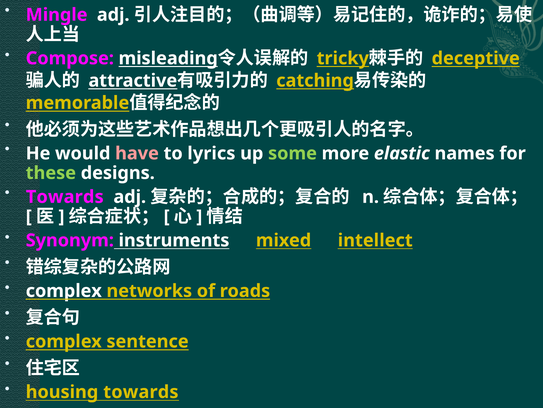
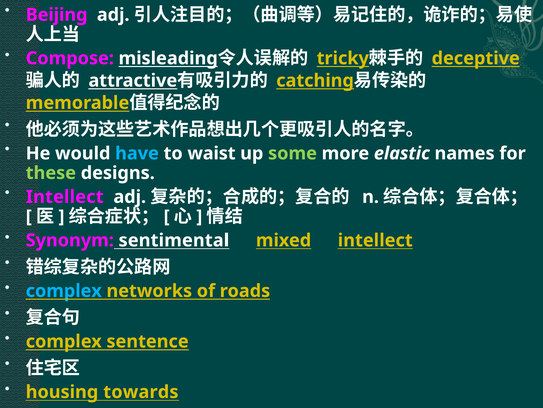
Mingle: Mingle -> Beijing (57, 15)
have colour: pink -> light blue (137, 153)
lyrics: lyrics -> waist (211, 153)
Towards: Towards -> Intellect (65, 197)
instruments: instruments -> sentimental (174, 240)
complex colour: white -> light blue (64, 290)
